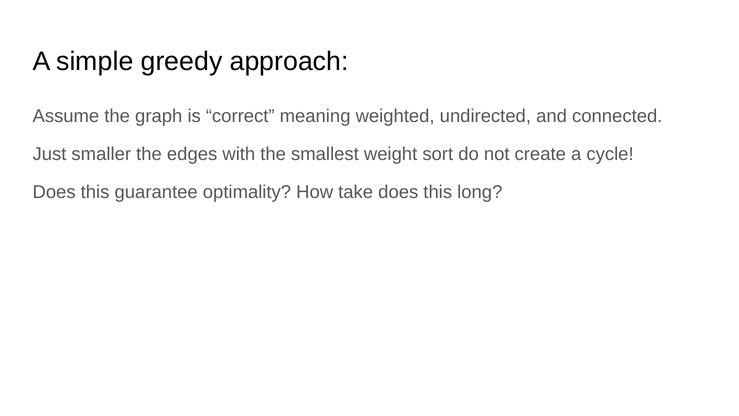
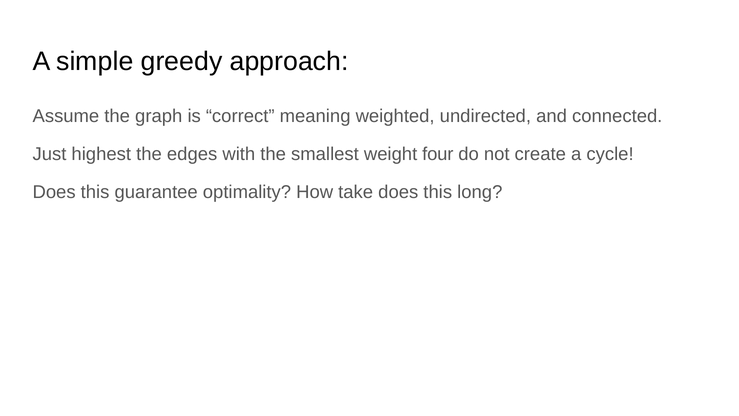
smaller: smaller -> highest (101, 154)
sort: sort -> four (438, 154)
